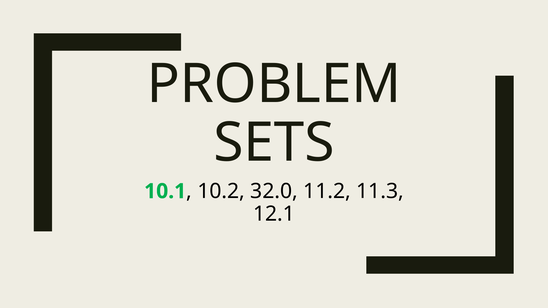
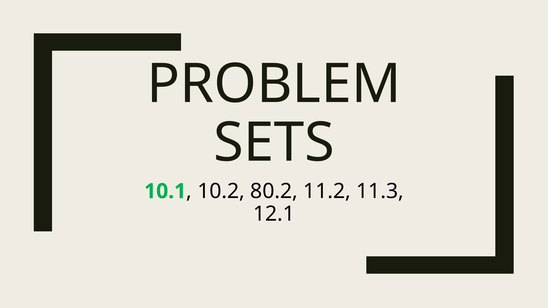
32.0: 32.0 -> 80.2 (274, 191)
